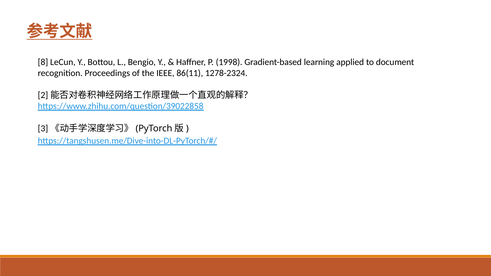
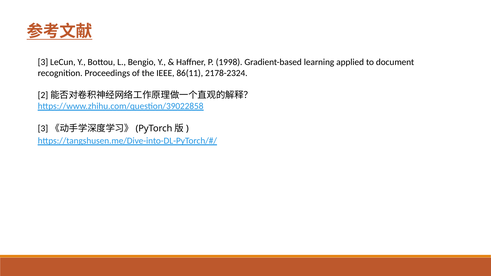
8: 8 -> 3 (43, 62)
1278-2324: 1278-2324 -> 2178-2324 (226, 73)
